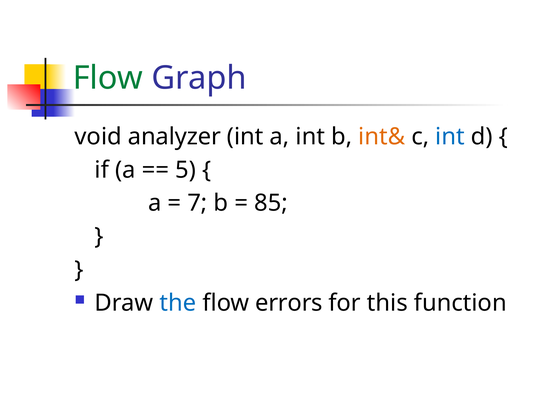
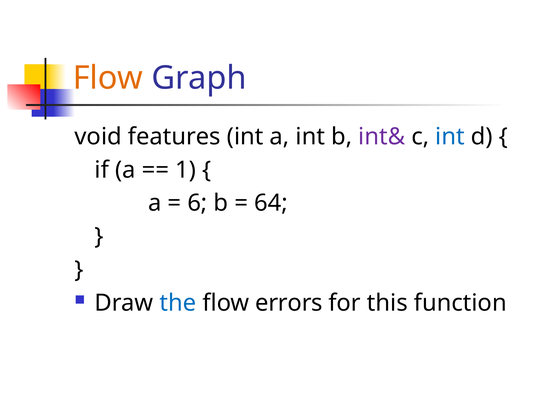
Flow colour: green -> orange (108, 78)
analyzer: analyzer -> features (174, 137)
int& colour: orange -> purple (382, 137)
5: 5 -> 1 (185, 170)
7: 7 -> 6 (197, 203)
85: 85 -> 64 (271, 203)
